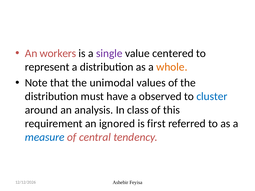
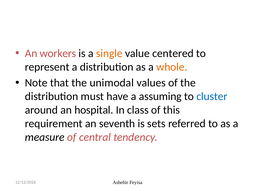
single colour: purple -> orange (109, 53)
observed: observed -> assuming (160, 97)
analysis: analysis -> hospital (94, 110)
ignored: ignored -> seventh (117, 124)
first: first -> sets (156, 124)
measure colour: blue -> black (45, 137)
